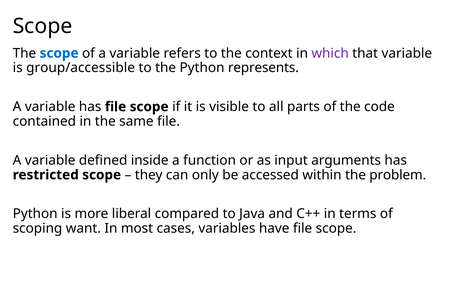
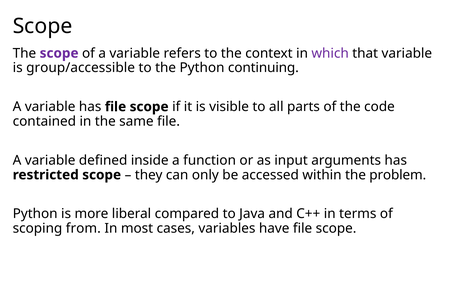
scope colour: blue -> purple (59, 53)
represents: represents -> continuing (263, 68)
want: want -> from (83, 228)
